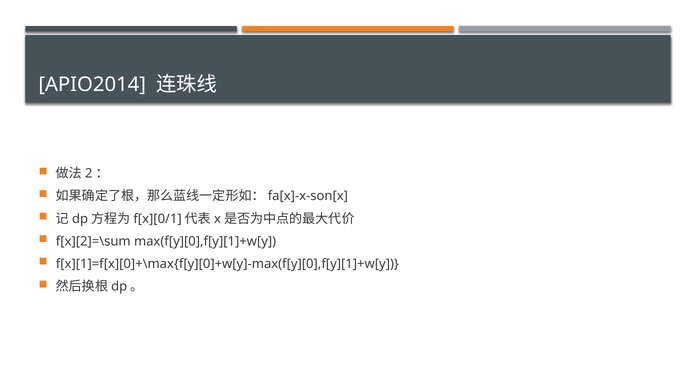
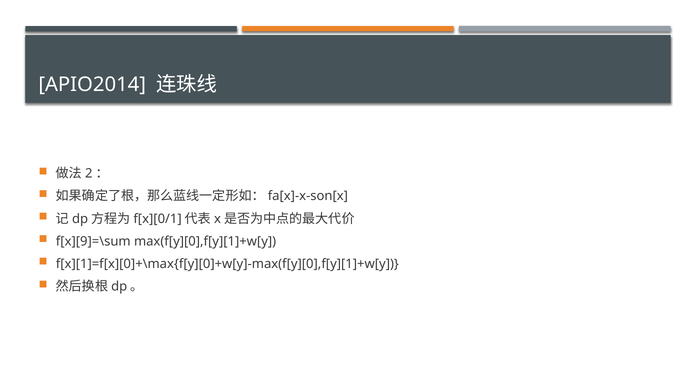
f[x][2]=\sum: f[x][2]=\sum -> f[x][9]=\sum (93, 242)
